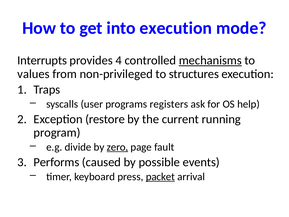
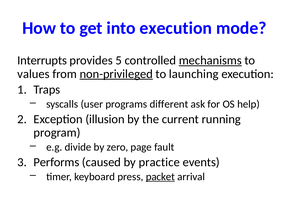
4: 4 -> 5 (119, 60)
non-privileged underline: none -> present (116, 74)
structures: structures -> launching (194, 74)
registers: registers -> different (169, 104)
restore: restore -> illusion (105, 119)
zero underline: present -> none (117, 147)
possible: possible -> practice (159, 162)
